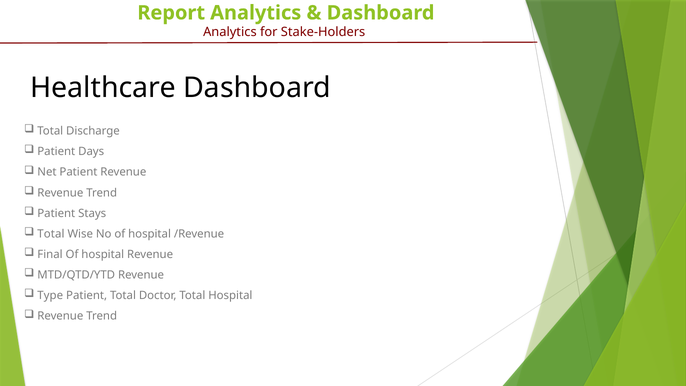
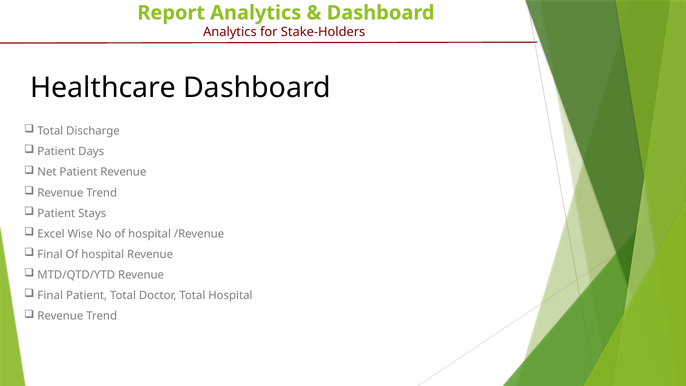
Total: Total -> Excel (51, 234)
Type: Type -> Final (50, 295)
